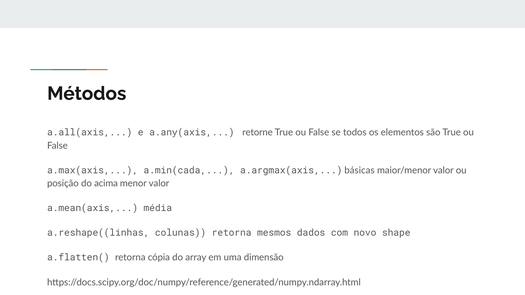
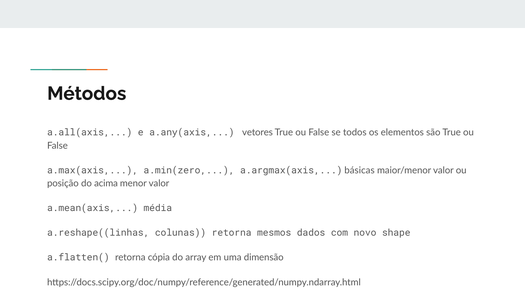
retorne: retorne -> vetores (257, 133)
a.min(cada: a.min(cada -> a.min(zero (189, 170)
